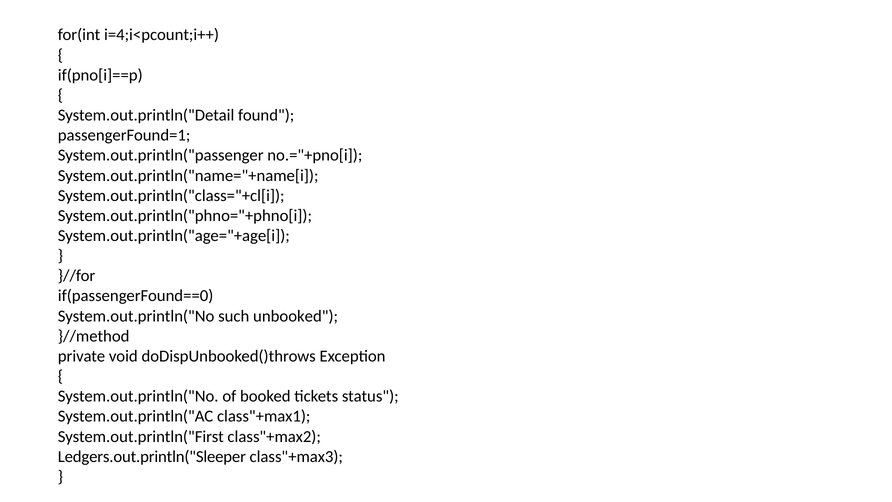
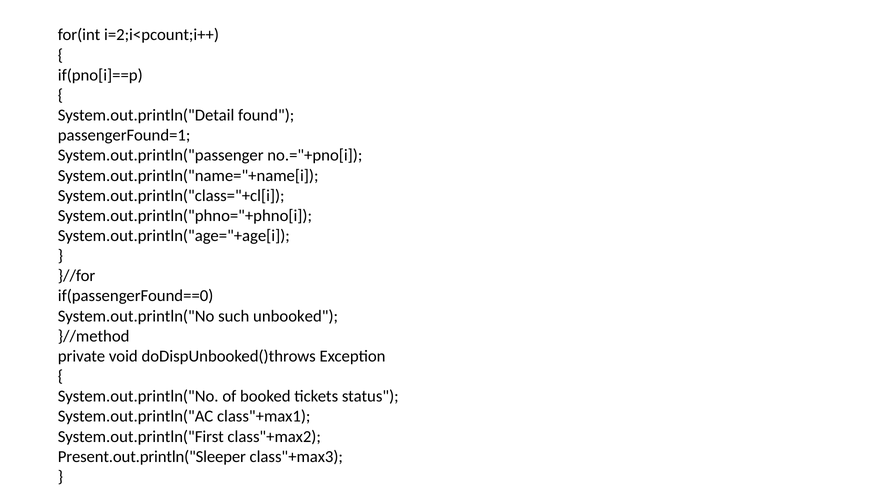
i=4;i<pcount;i++: i=4;i<pcount;i++ -> i=2;i<pcount;i++ (162, 35)
Ledgers.out.println("Sleeper: Ledgers.out.println("Sleeper -> Present.out.println("Sleeper (152, 456)
